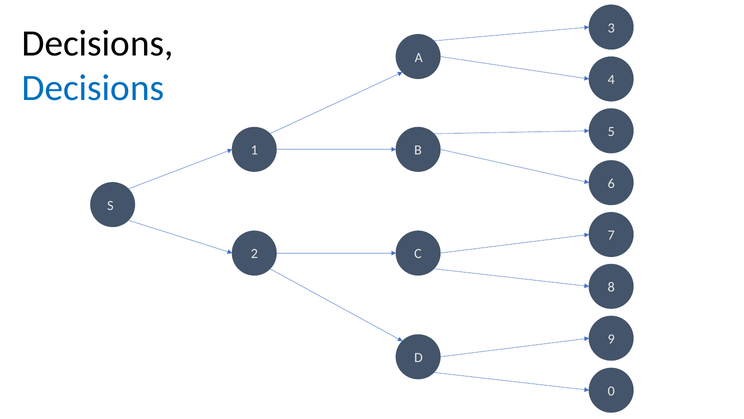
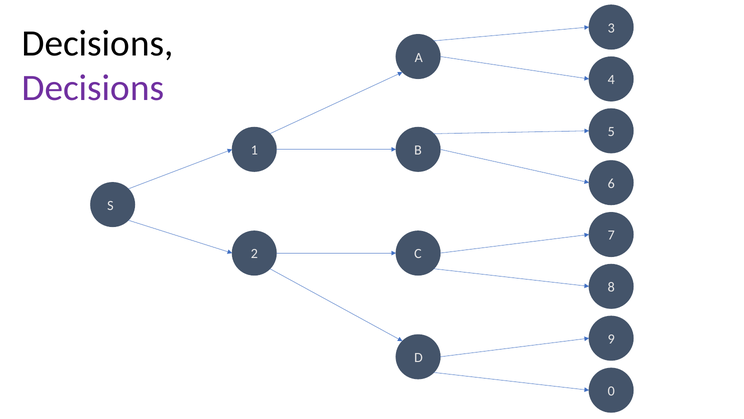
Decisions colour: blue -> purple (93, 88)
